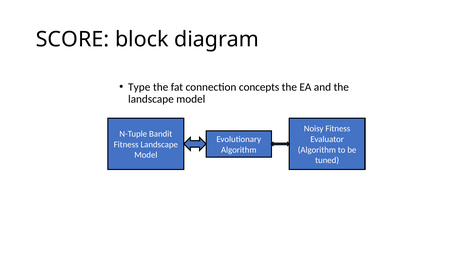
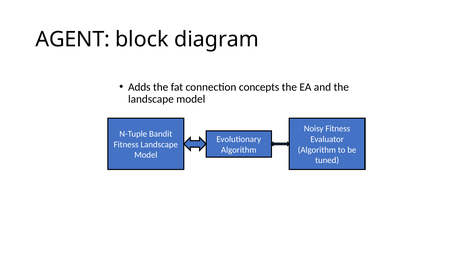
SCORE: SCORE -> AGENT (73, 39)
Type: Type -> Adds (139, 87)
